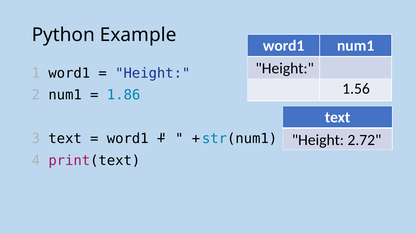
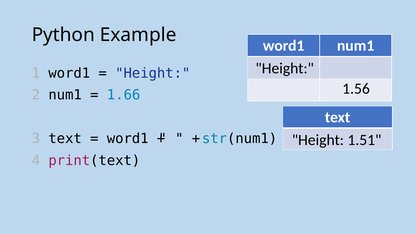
1.86: 1.86 -> 1.66 (124, 95)
2.72: 2.72 -> 1.51 (364, 140)
